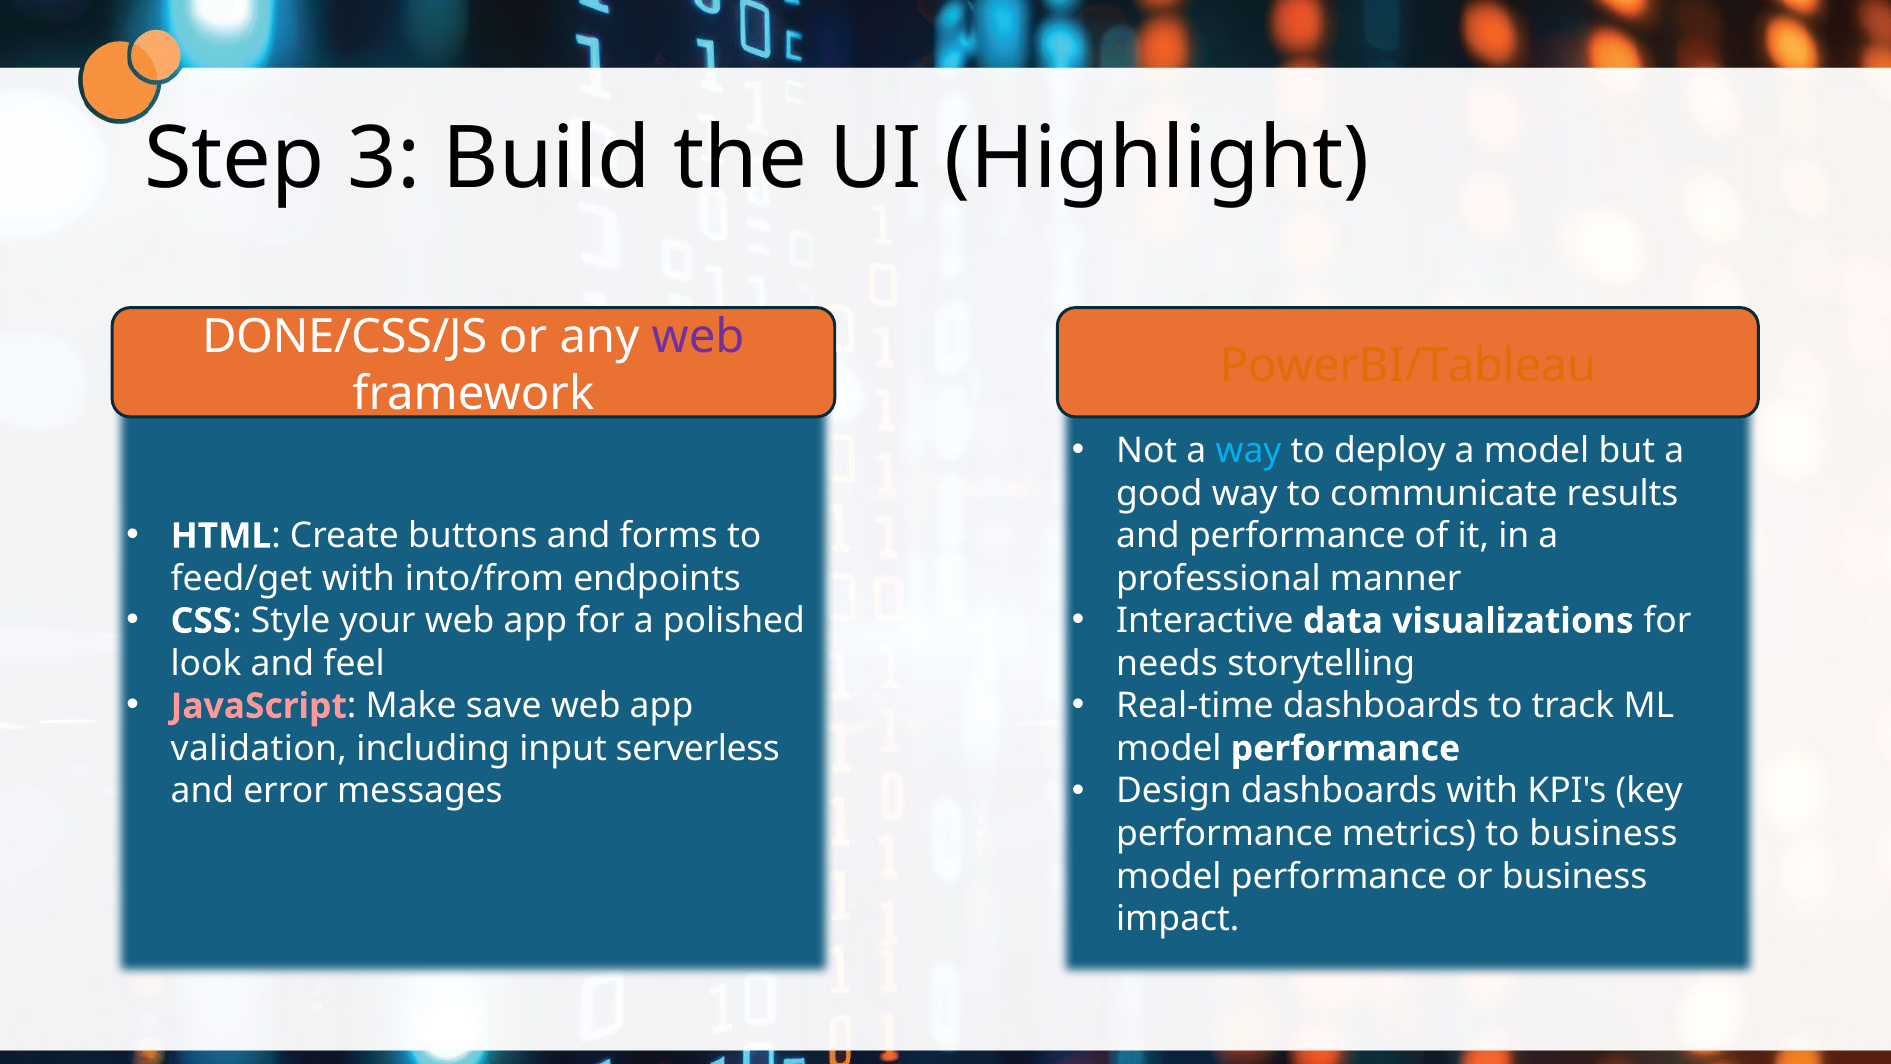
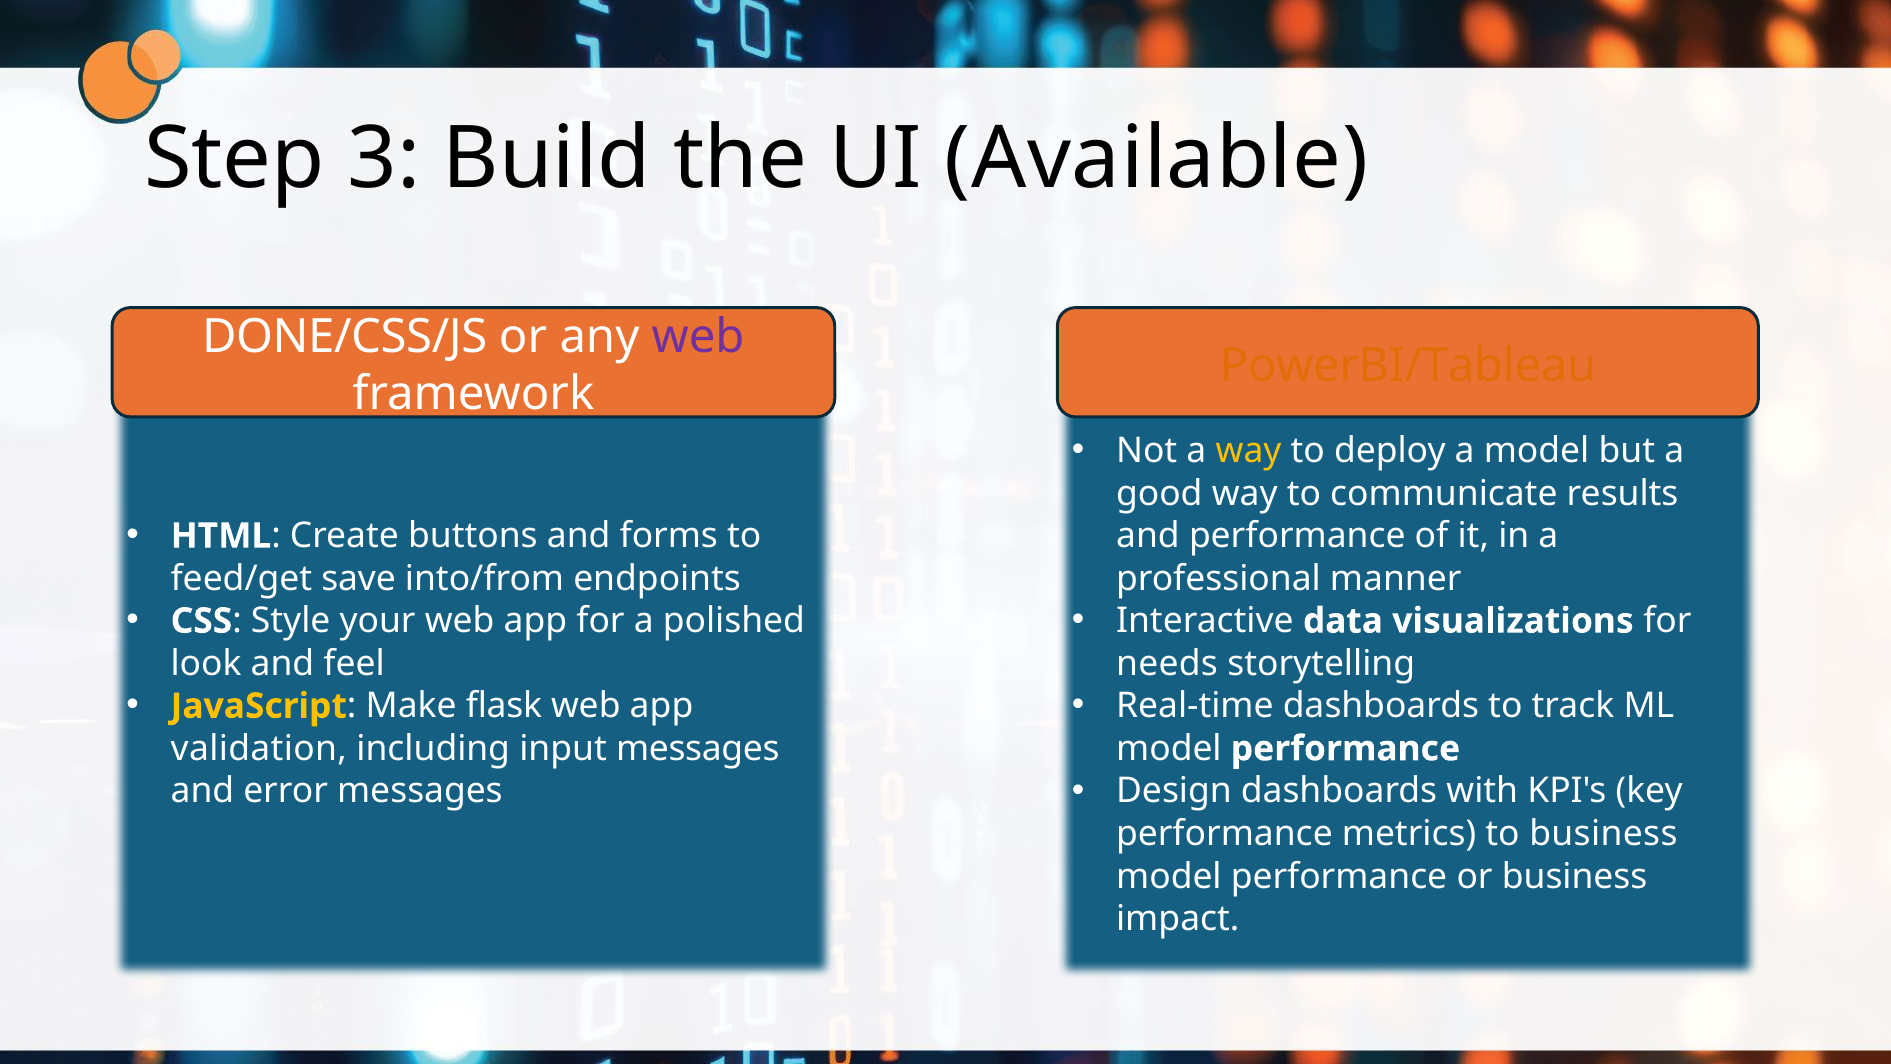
Highlight: Highlight -> Available (1157, 159)
way colour: light blue -> yellow (1249, 451)
feed/get with: with -> save (359, 578)
JavaScript colour: pink -> yellow (259, 706)
save: save -> flask (504, 706)
input serverless: serverless -> messages (698, 748)
